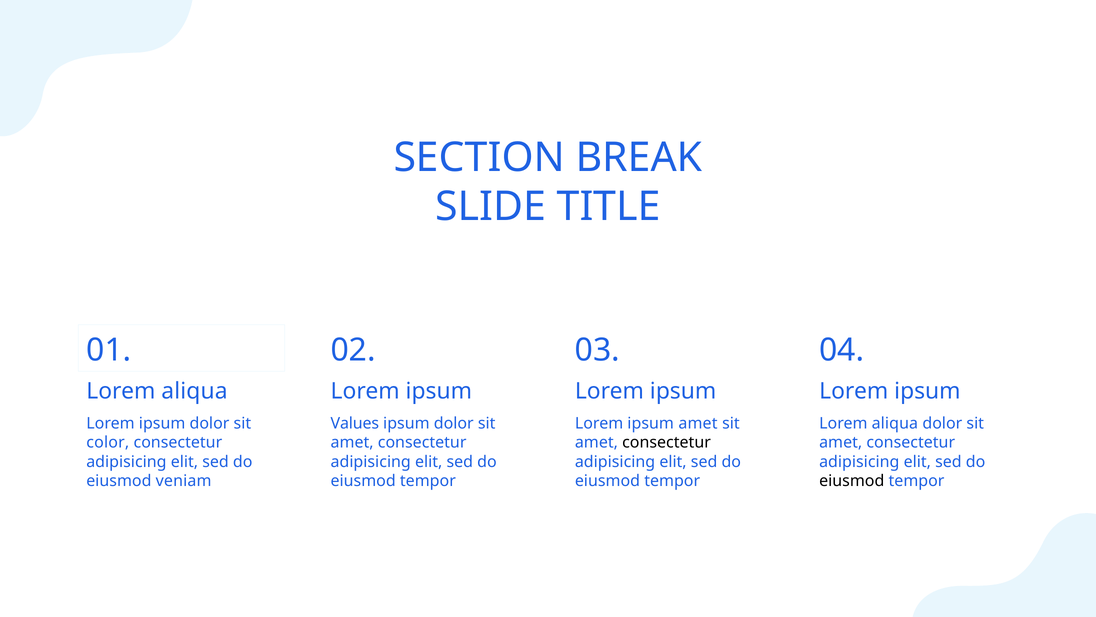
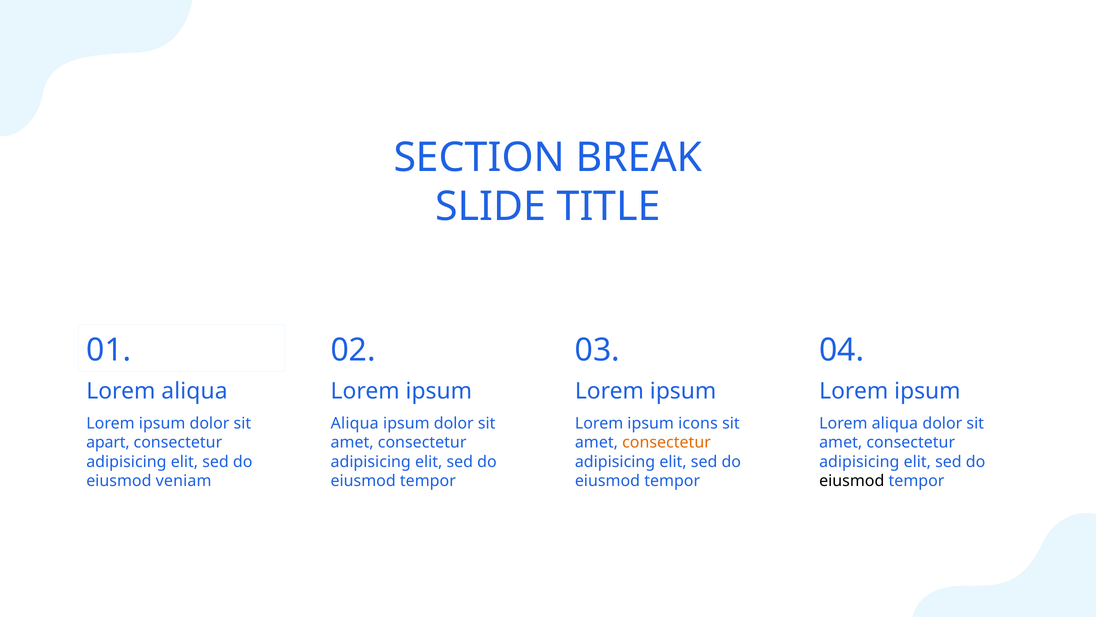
Values: Values -> Aliqua (355, 423)
ipsum amet: amet -> icons (698, 423)
color: color -> apart (108, 442)
consectetur colour: black -> orange (667, 442)
